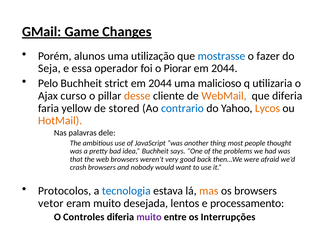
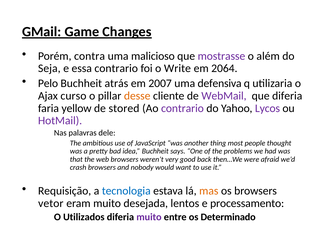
alunos: alunos -> contra (90, 56)
utilização: utilização -> malicioso (153, 56)
mostrasse colour: blue -> purple (221, 56)
fazer: fazer -> além (268, 56)
essa operador: operador -> contrario (116, 69)
Piorar: Piorar -> Write (177, 69)
2044: 2044 -> 2064 (224, 69)
strict: strict -> atrás (116, 83)
2044: 2044 -> 2007 (160, 83)
malicioso: malicioso -> defensiva (220, 83)
WebMail colour: orange -> purple (224, 96)
contrario colour: blue -> purple (182, 108)
Lycos colour: orange -> purple (267, 108)
HotMail colour: orange -> purple (60, 121)
Protocolos: Protocolos -> Requisição (65, 191)
Controles: Controles -> Utilizados (84, 217)
Interrupções: Interrupções -> Determinado (228, 217)
